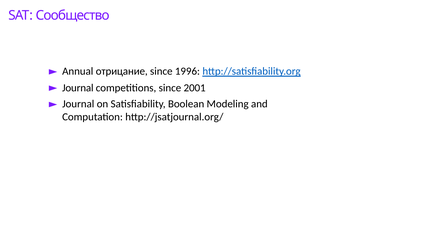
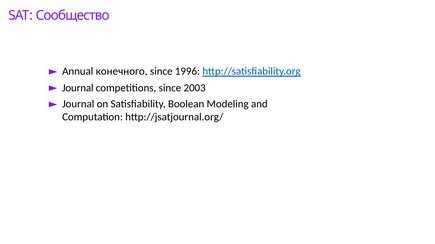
отрицание: отрицание -> конечного (122, 72)
2001: 2001 -> 2003 (195, 88)
